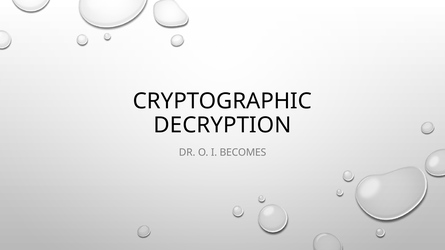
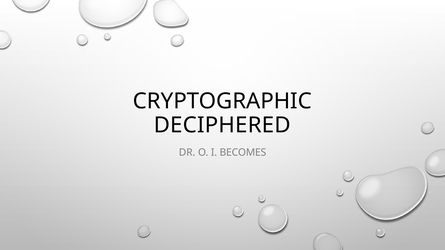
DECRYPTION: DECRYPTION -> DECIPHERED (222, 125)
